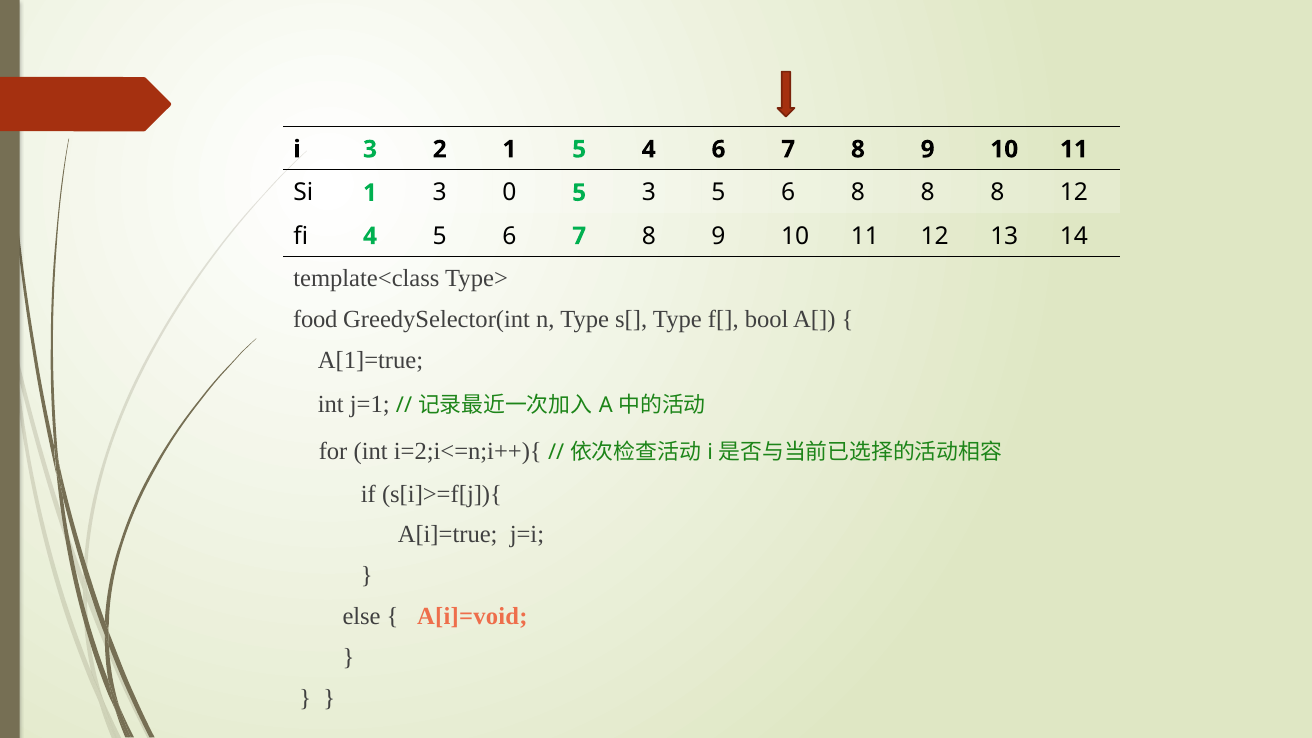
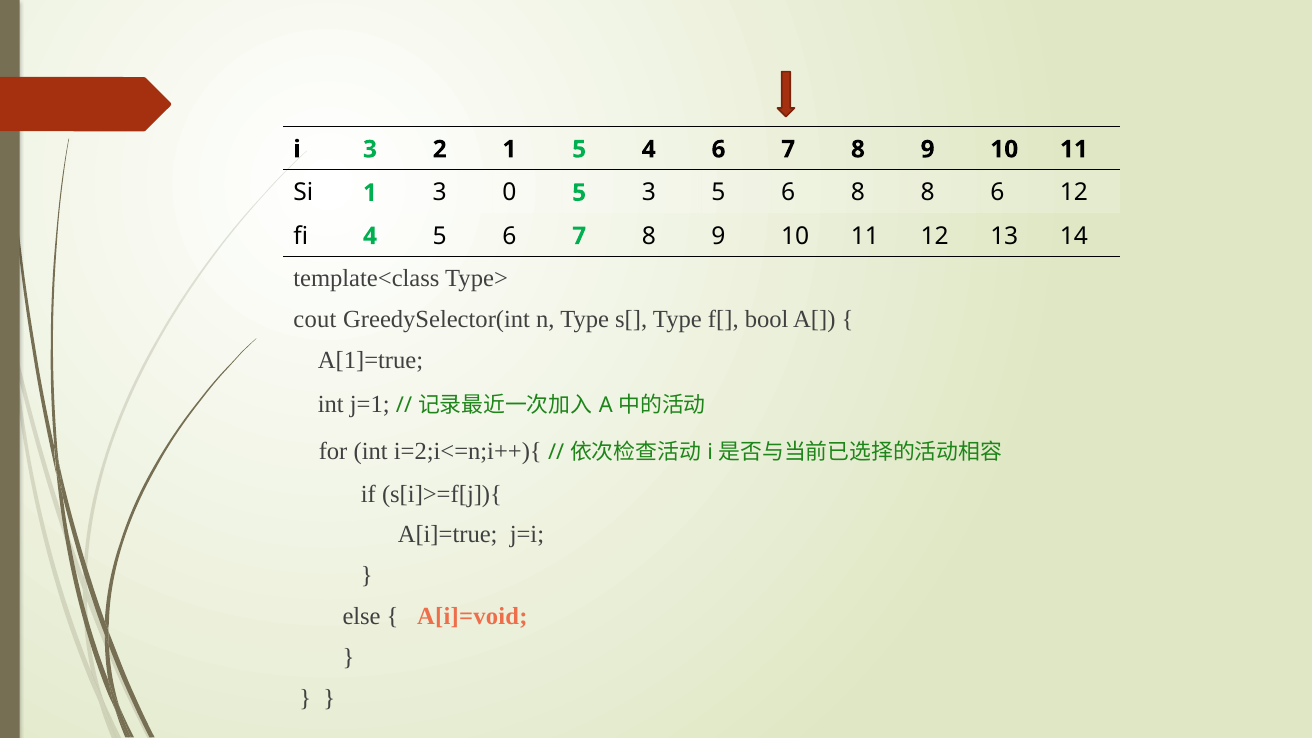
8 8 8: 8 -> 6 (997, 193)
food: food -> cout (315, 320)
